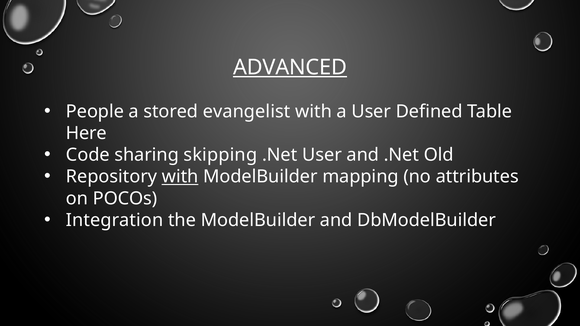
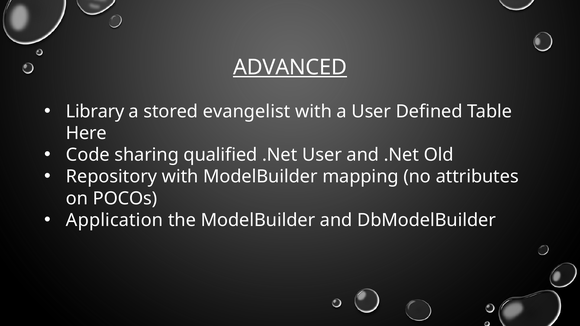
People: People -> Library (95, 112)
skipping: skipping -> qualified (220, 155)
with underline: present -> none (180, 177)
Integration: Integration -> Application (115, 220)
